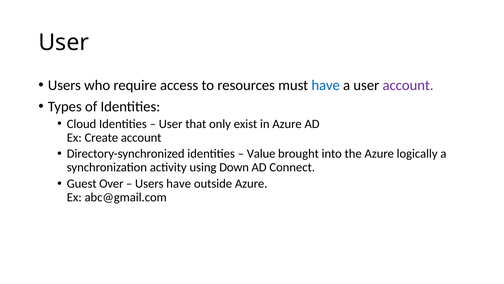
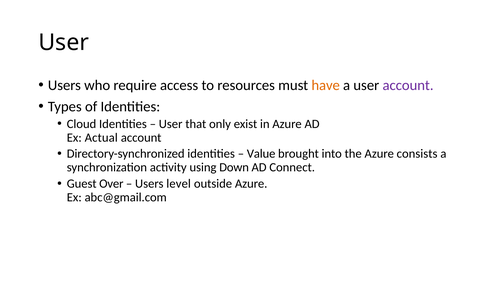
have colour: blue -> orange (326, 85)
Create: Create -> Actual (101, 137)
logically: logically -> consists (417, 154)
Users have: have -> level (179, 183)
